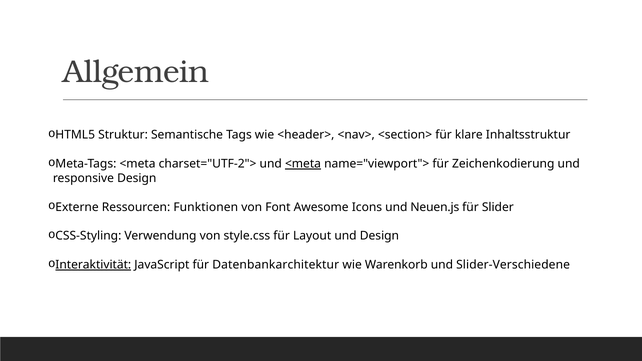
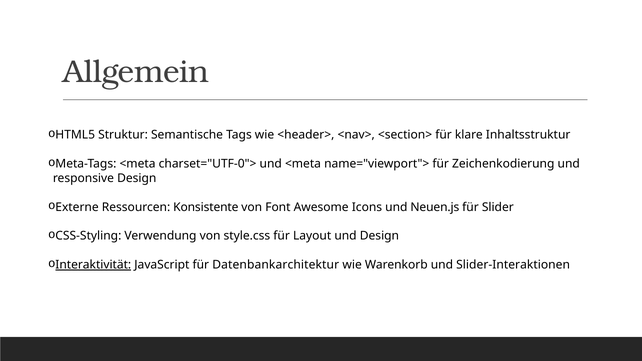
charset="UTF-2">: charset="UTF-2"> -> charset="UTF-0"> (208, 164)
<meta underline: present -> none (303, 164)
Funktionen: Funktionen -> Konsistente (206, 207)
Slider-Verschiedene: Slider-Verschiedene -> Slider-Interaktionen (513, 265)
